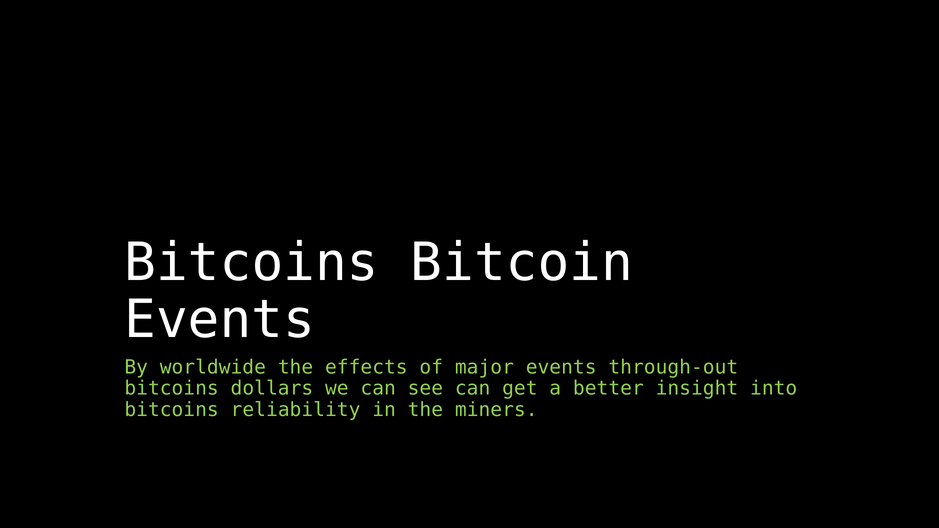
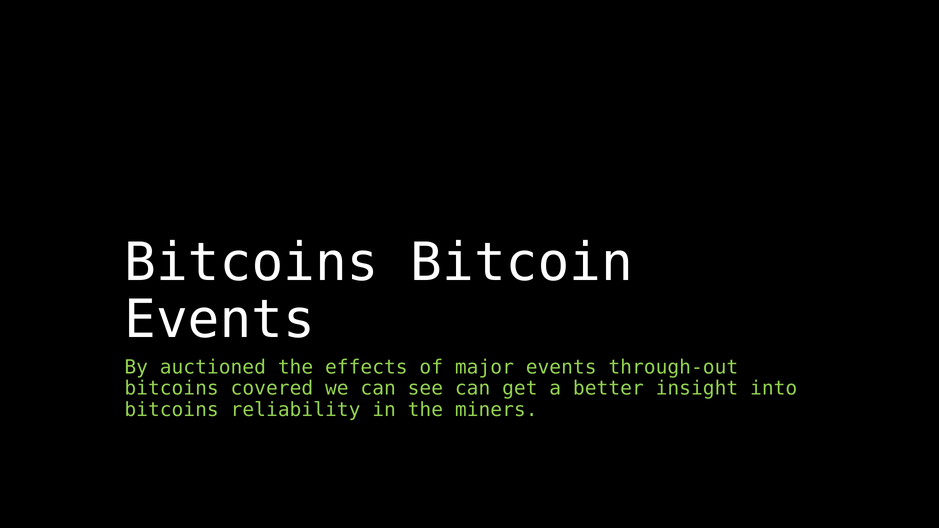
worldwide: worldwide -> auctioned (213, 367)
dollars: dollars -> covered (272, 389)
